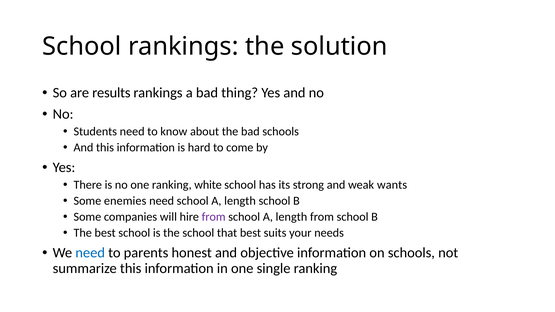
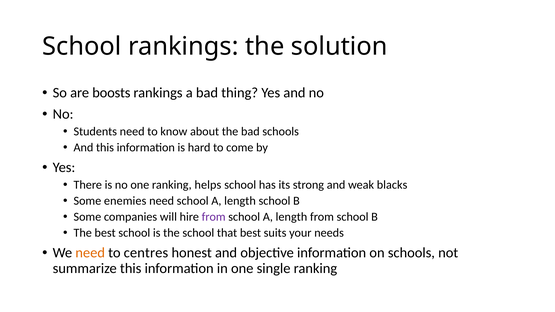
results: results -> boosts (111, 93)
white: white -> helps (208, 185)
wants: wants -> blacks (392, 185)
need colour: blue -> orange (90, 253)
parents: parents -> centres (146, 253)
